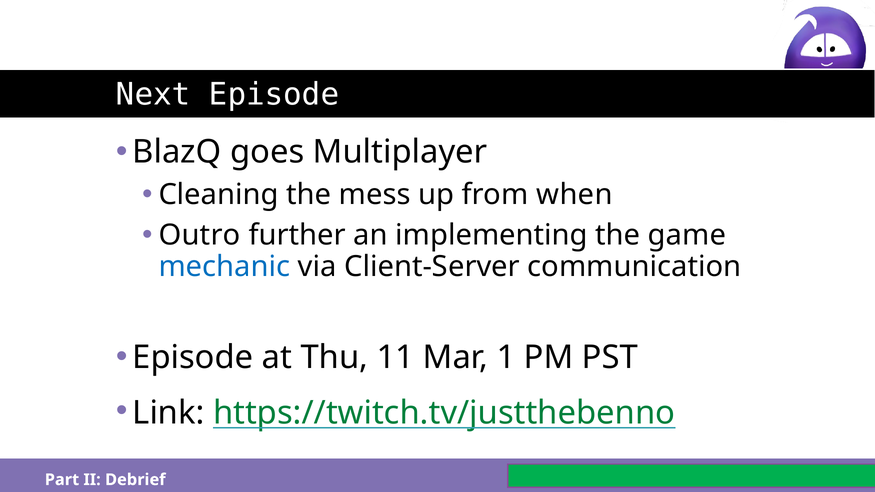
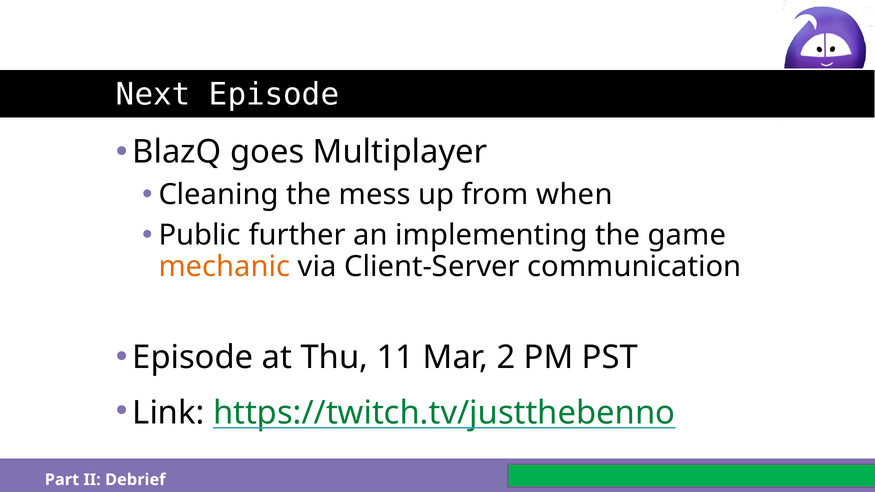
Outro: Outro -> Public (200, 235)
mechanic colour: blue -> orange (224, 267)
1: 1 -> 2 (506, 357)
